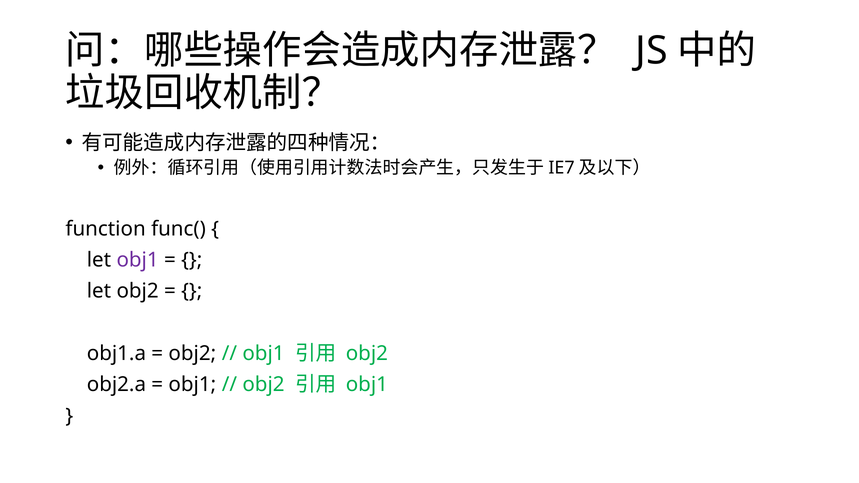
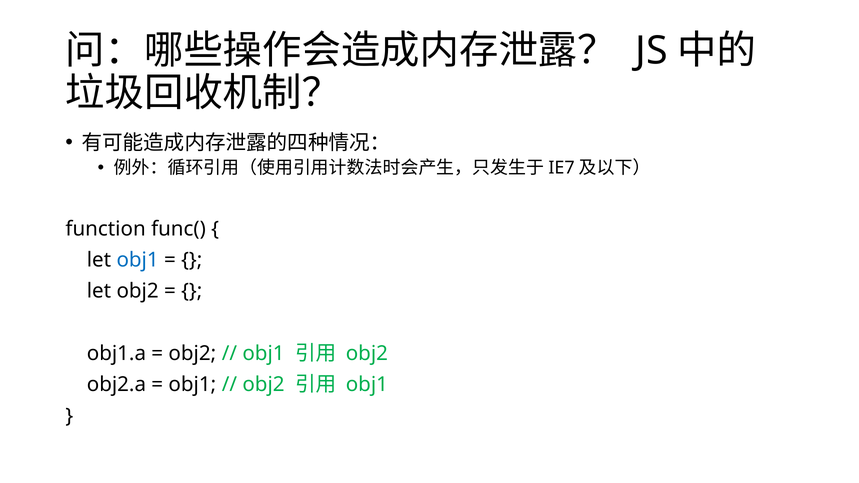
obj1 colour: purple -> blue (138, 260)
